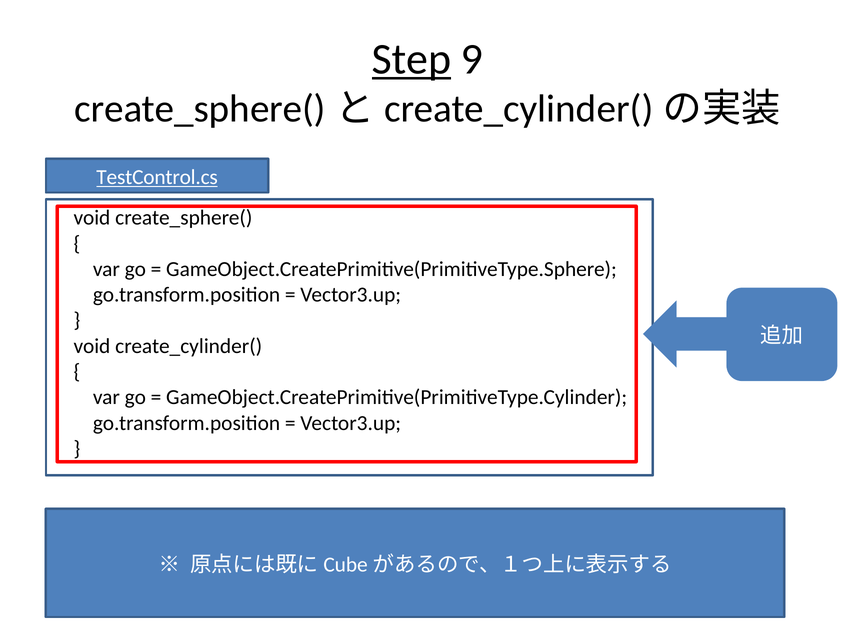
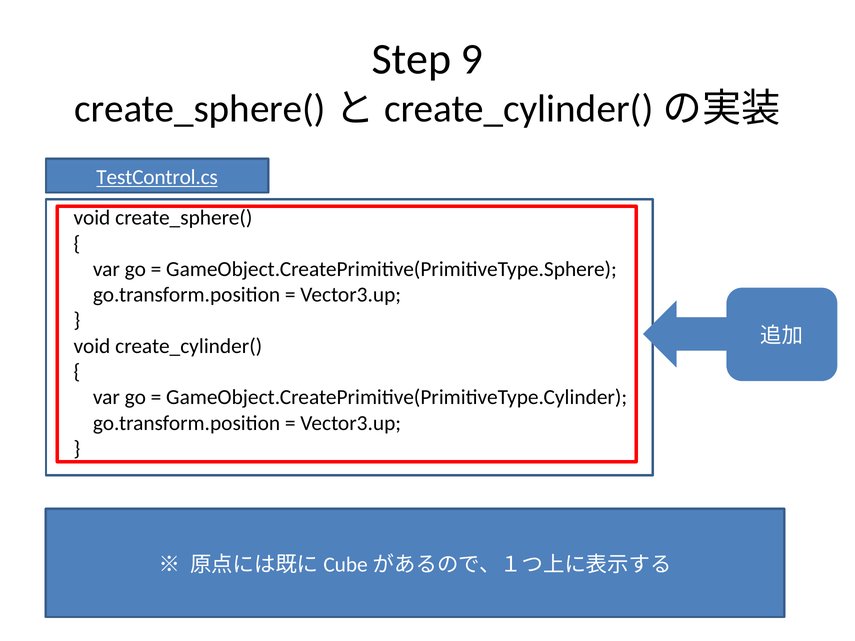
Step underline: present -> none (411, 59)
